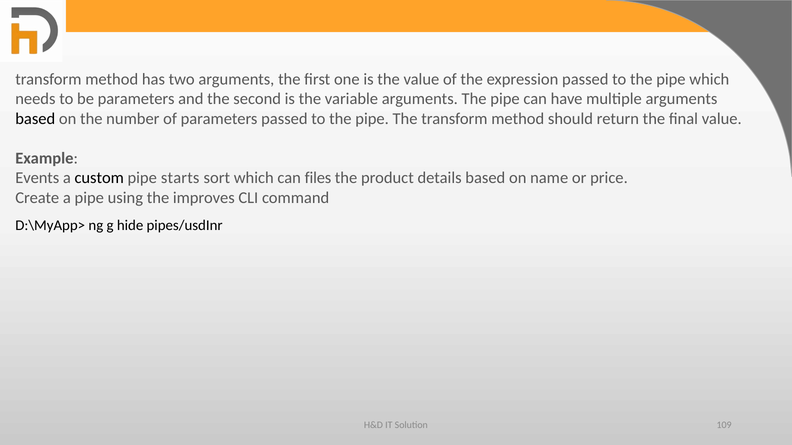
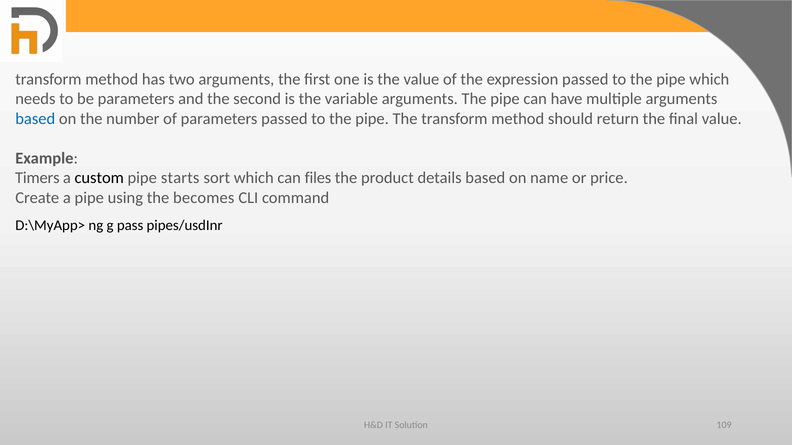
based colour: black -> blue (35, 119)
Events: Events -> Timers (37, 178)
improves: improves -> becomes (204, 198)
hide: hide -> pass (130, 226)
